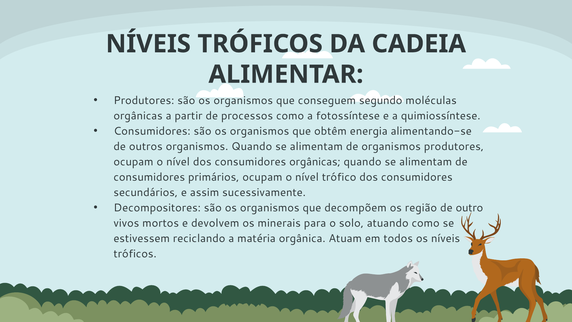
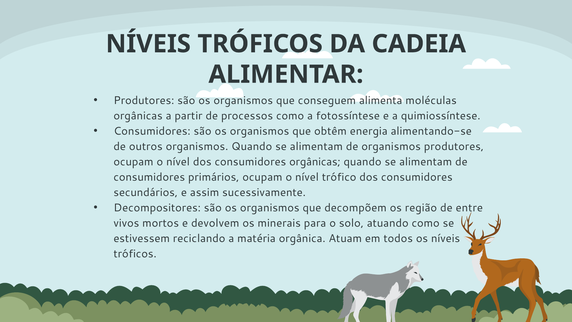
segundo: segundo -> alimenta (381, 100)
outro: outro -> entre (469, 208)
